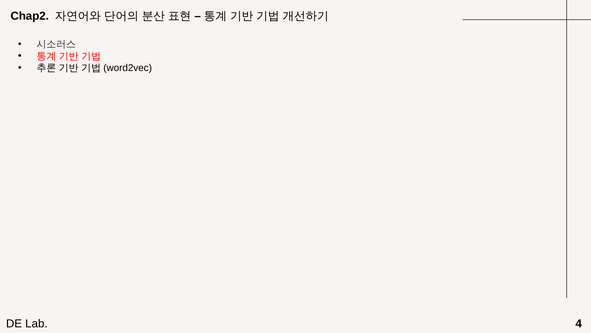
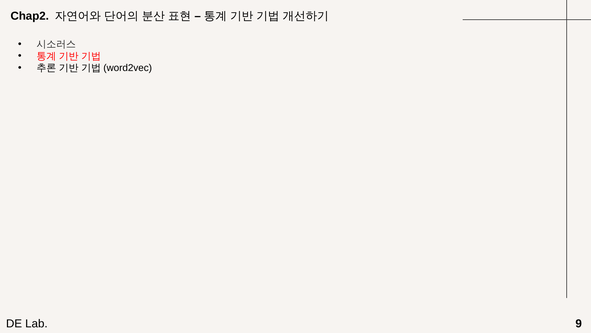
4: 4 -> 9 (579, 323)
